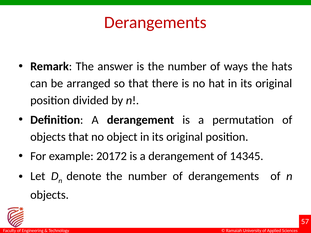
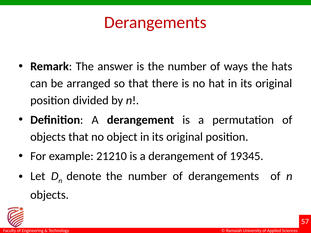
20172: 20172 -> 21210 (112, 156)
14345: 14345 -> 19345 (247, 156)
